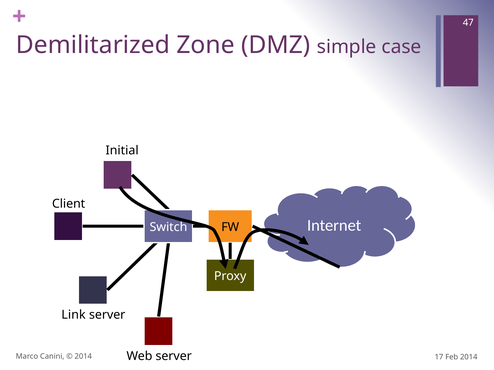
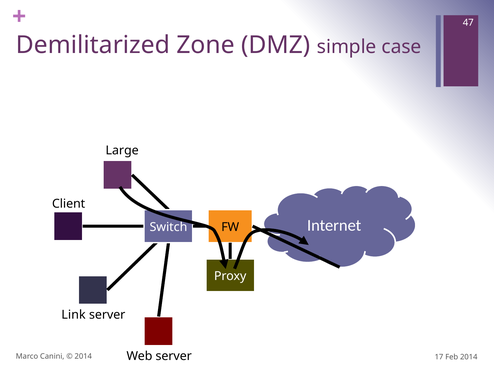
Initial: Initial -> Large (122, 151)
